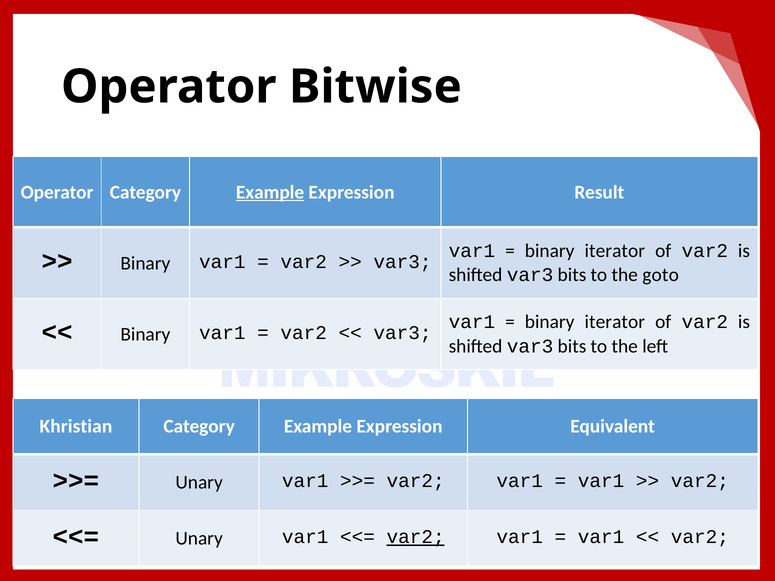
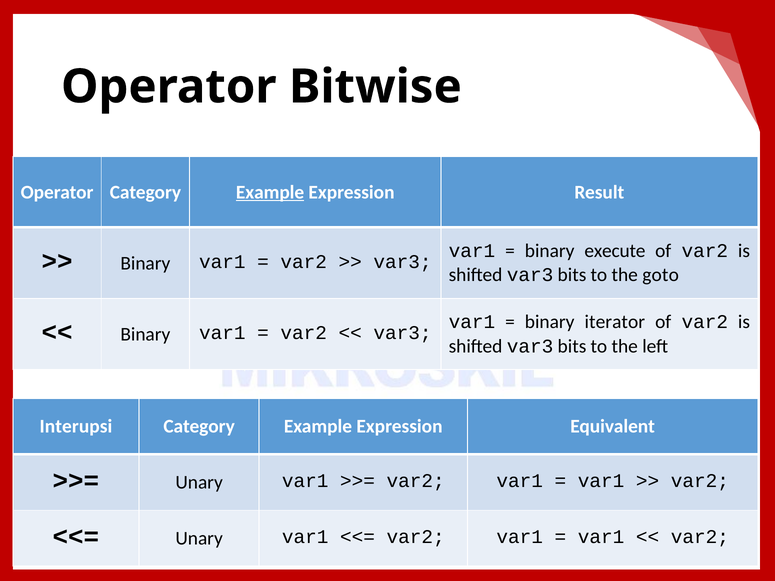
iterator: iterator -> execute (615, 251)
Khristian: Khristian -> Interupsi (76, 427)
var2 underline: present -> none (416, 537)
